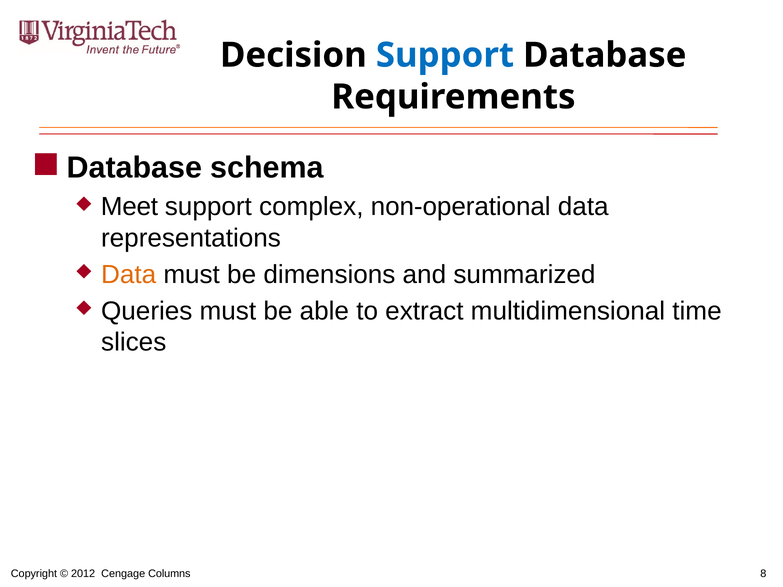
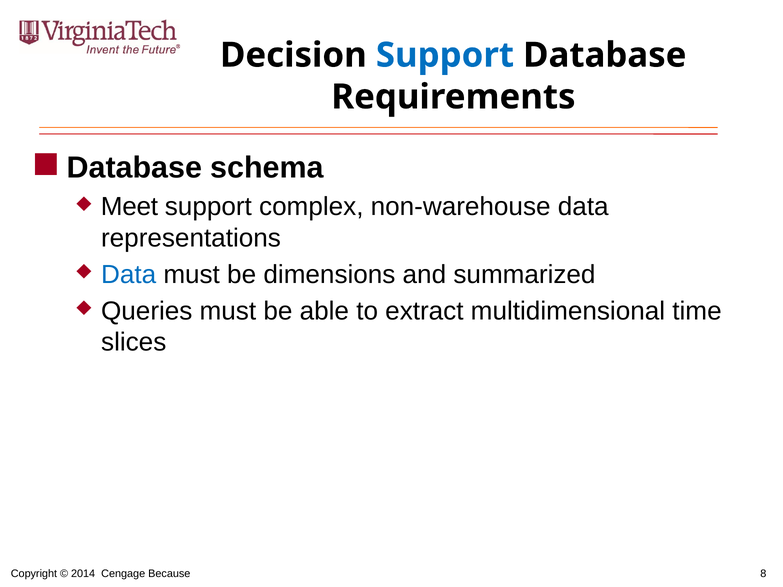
non-operational: non-operational -> non-warehouse (461, 207)
Data colour: orange -> blue (129, 275)
2012: 2012 -> 2014 (83, 574)
Columns: Columns -> Because (169, 574)
